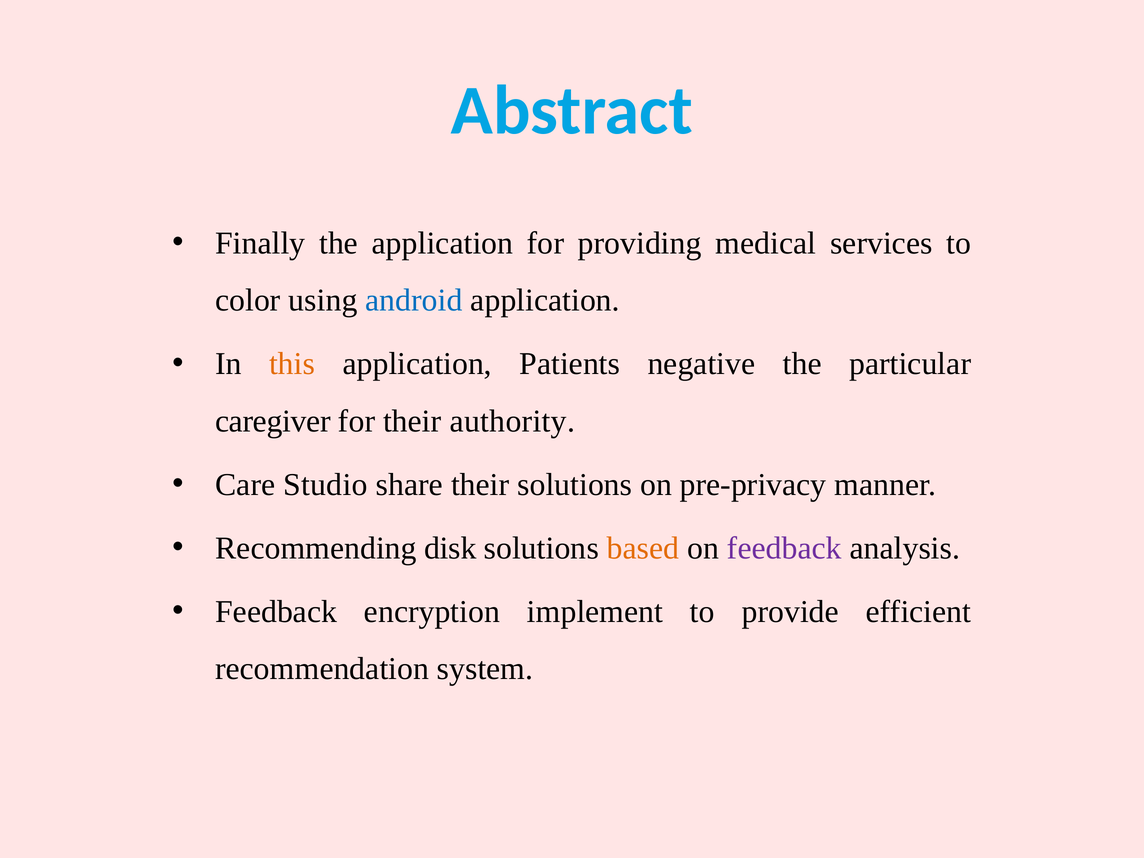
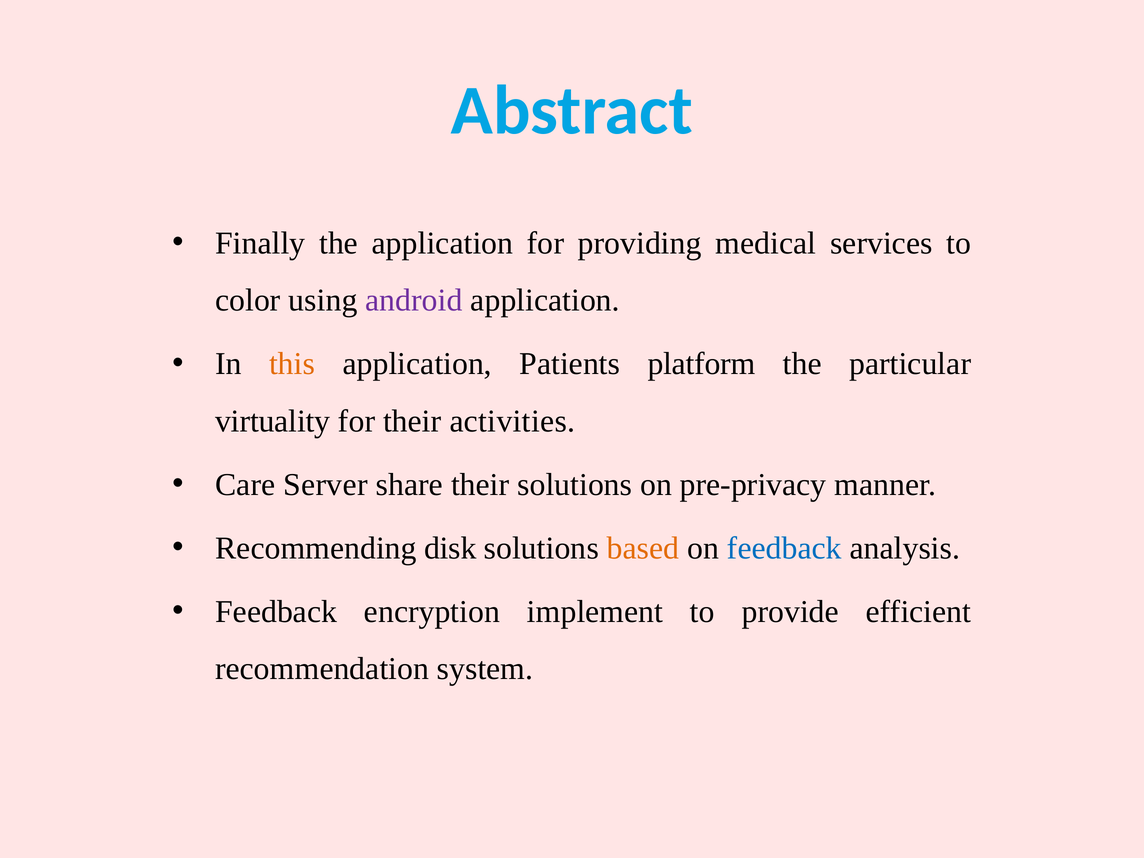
android colour: blue -> purple (414, 300)
negative: negative -> platform (701, 364)
caregiver: caregiver -> virtuality (273, 421)
authority: authority -> activities (512, 421)
Studio: Studio -> Server (325, 485)
feedback colour: purple -> blue (784, 548)
